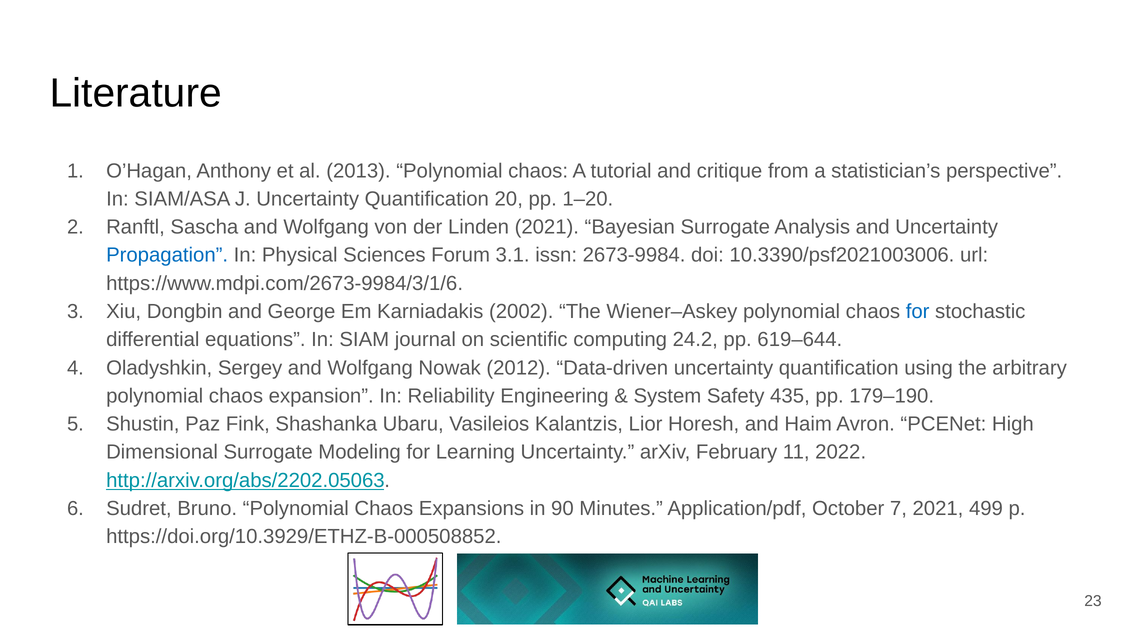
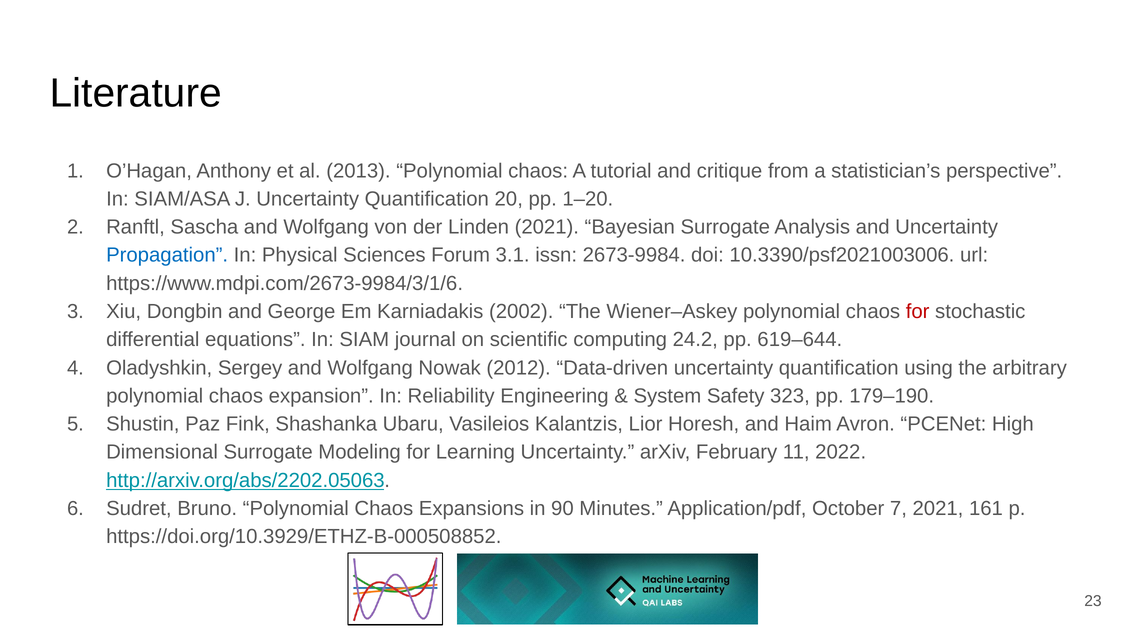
for colour: blue -> red (918, 311)
435: 435 -> 323 (790, 396)
499: 499 -> 161 (986, 508)
